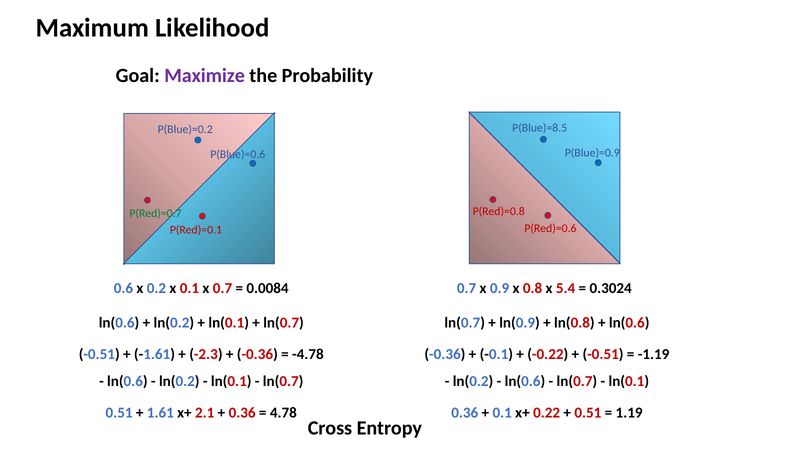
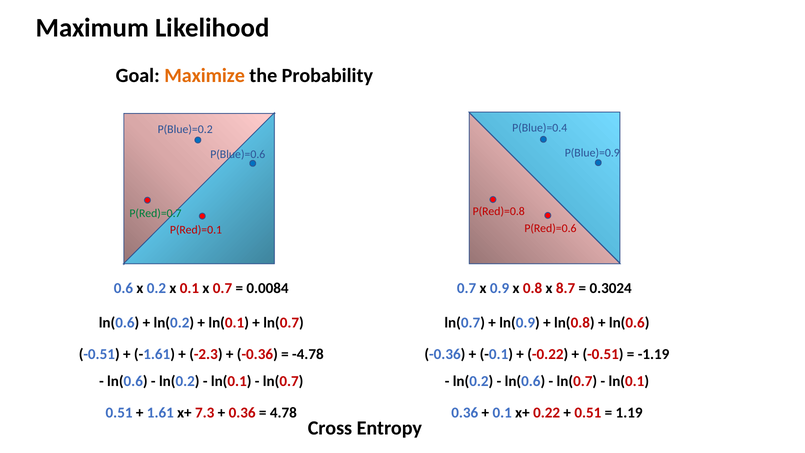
Maximize colour: purple -> orange (205, 76)
P(Blue)=8.5: P(Blue)=8.5 -> P(Blue)=0.4 (540, 128)
5.4: 5.4 -> 8.7 (566, 288)
2.1: 2.1 -> 7.3 (205, 412)
